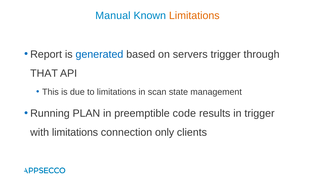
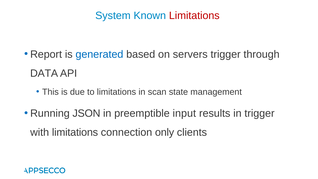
Manual: Manual -> System (113, 16)
Limitations colour: orange -> red (194, 16)
THAT: THAT -> DATA (44, 73)
PLAN: PLAN -> JSON (86, 113)
code: code -> input (184, 113)
